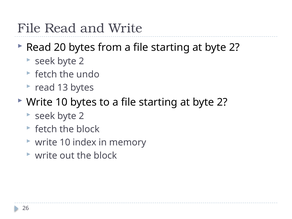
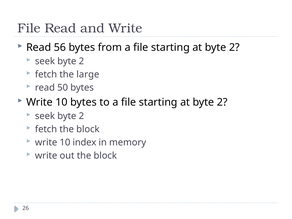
20: 20 -> 56 (60, 47)
undo: undo -> large (88, 74)
13: 13 -> 50 (63, 88)
